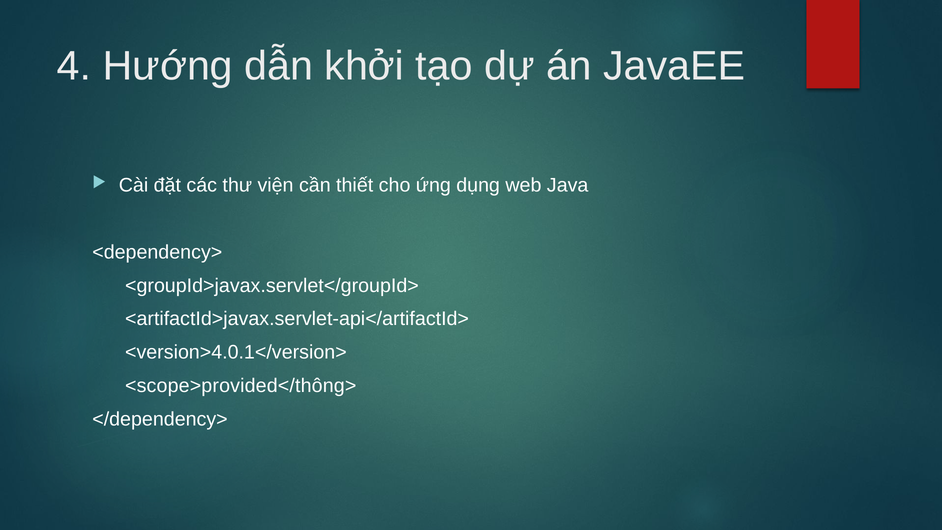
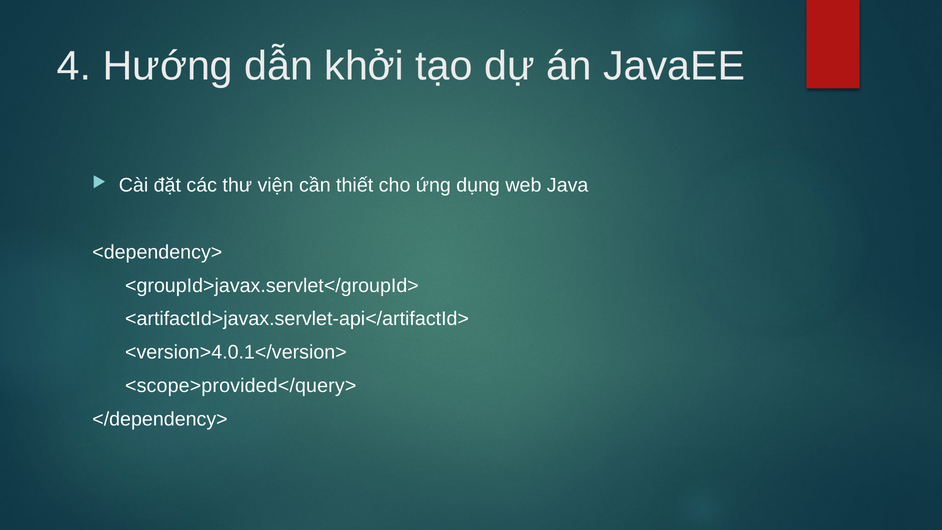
<scope>provided</thông>: <scope>provided</thông> -> <scope>provided</query> (241, 386)
